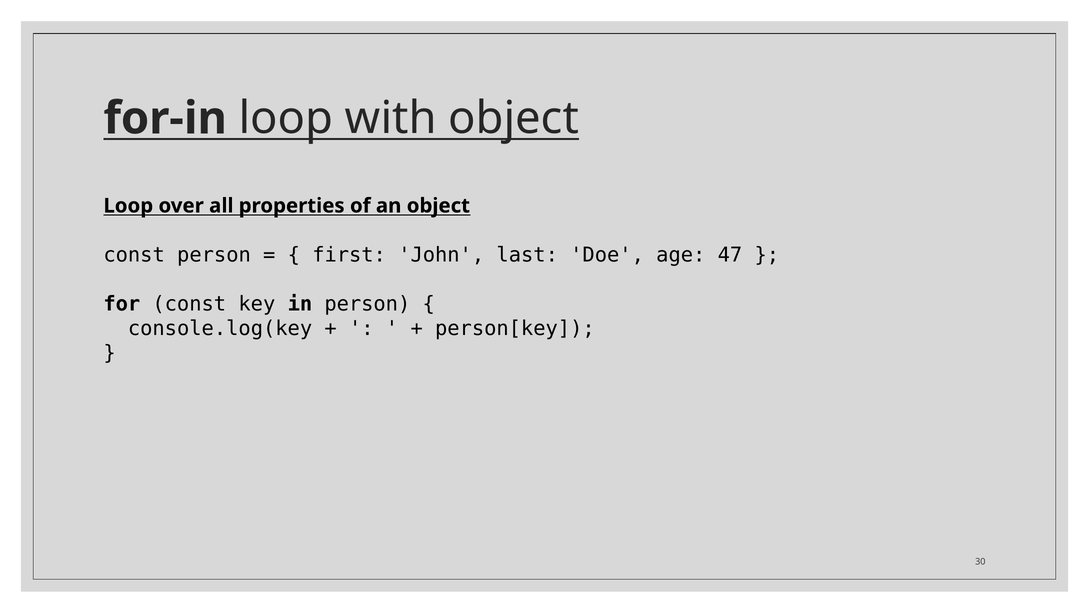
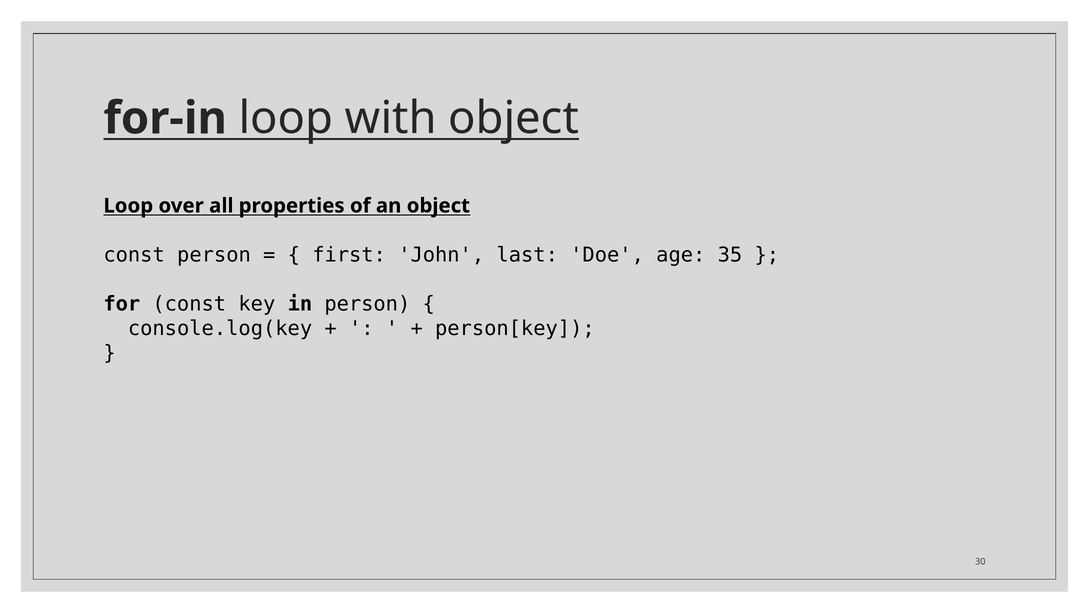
47: 47 -> 35 (730, 255)
